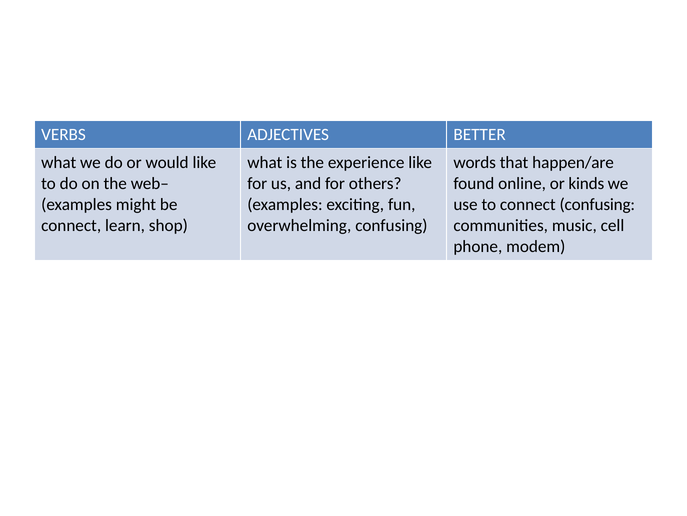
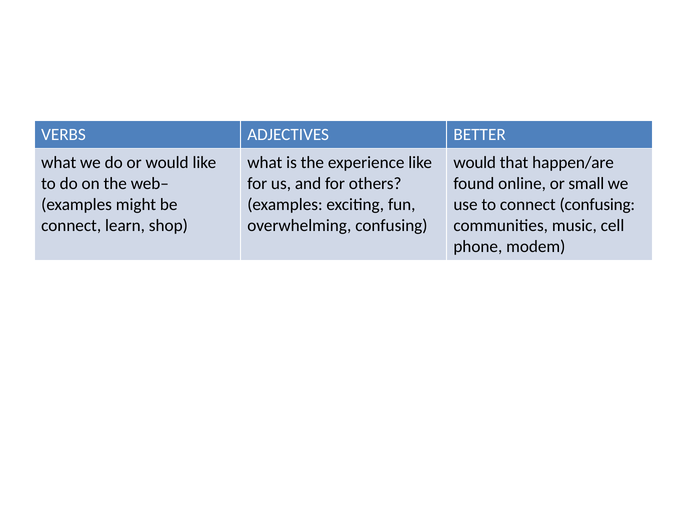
words: words -> would (475, 162)
kinds: kinds -> small (586, 183)
